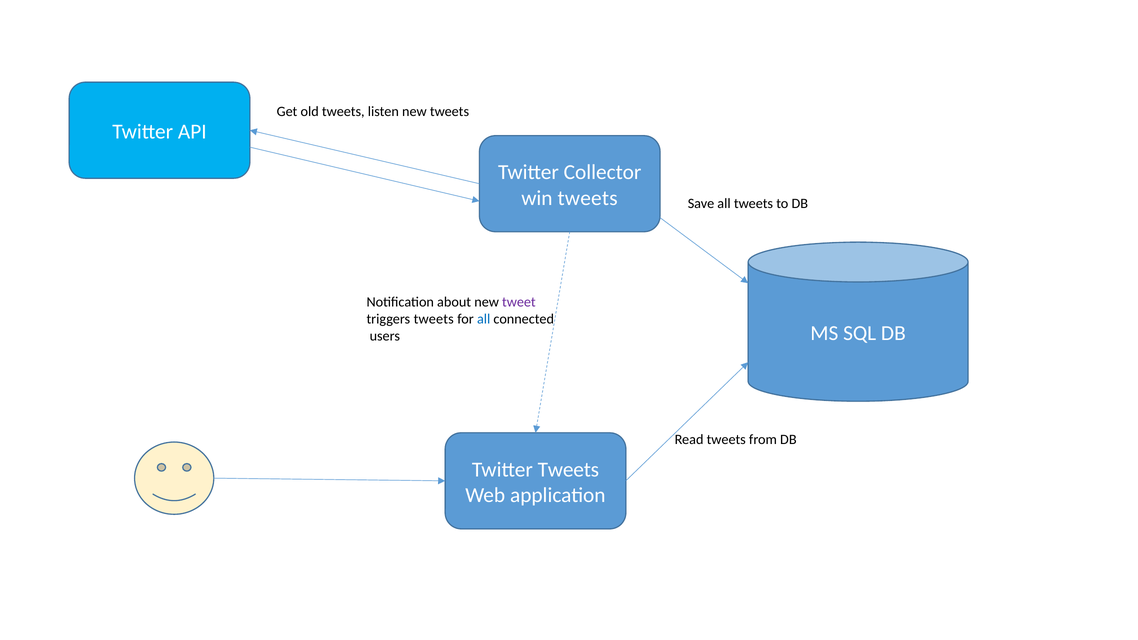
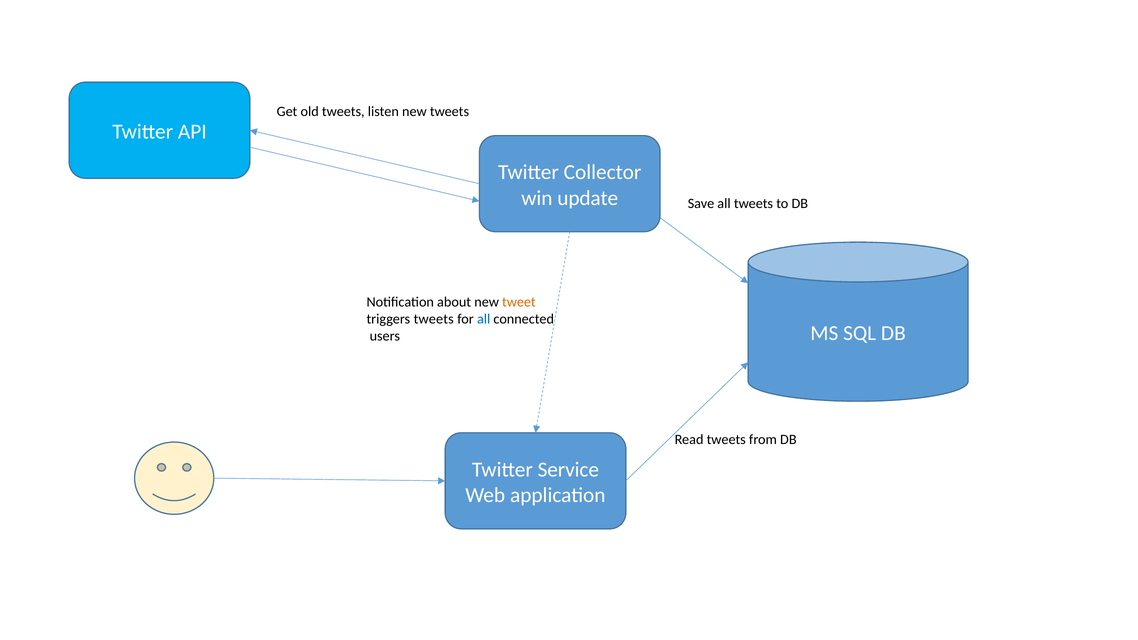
win tweets: tweets -> update (588, 198)
tweet colour: purple -> orange (519, 302)
Twitter Tweets: Tweets -> Service (568, 470)
